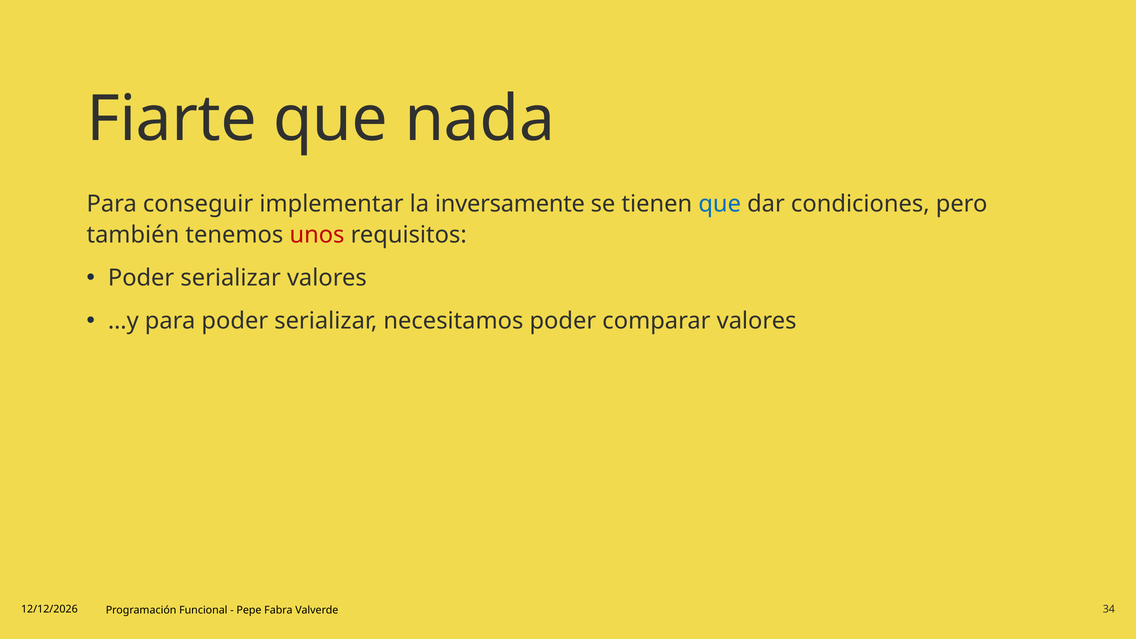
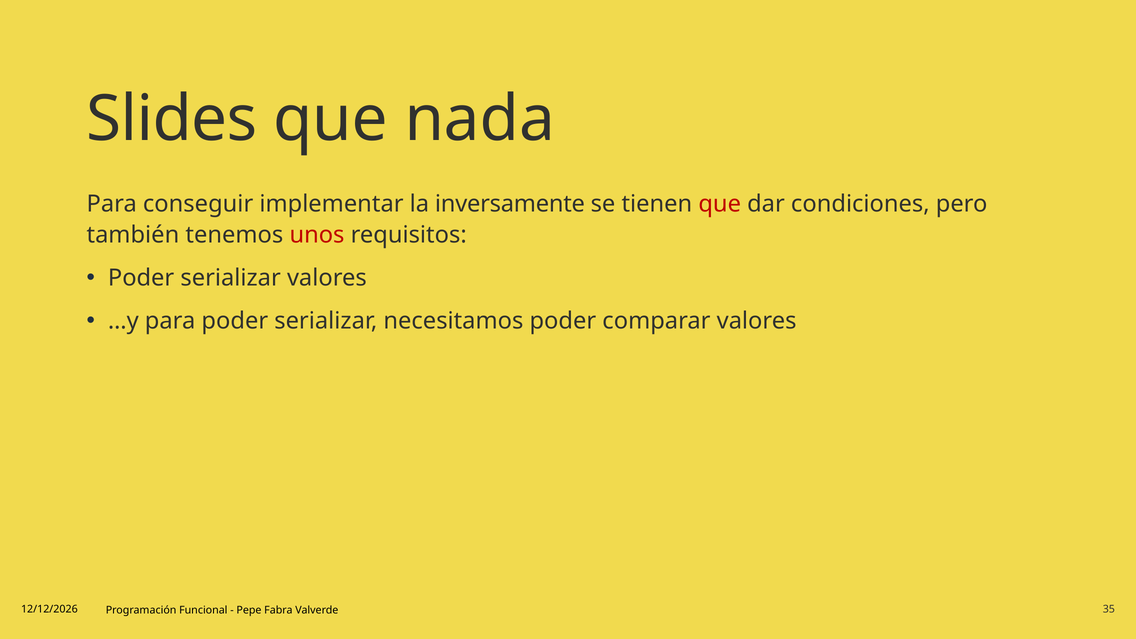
Fiarte: Fiarte -> Slides (172, 119)
que colour: blue -> red (720, 204)
34: 34 -> 35 (1109, 609)
